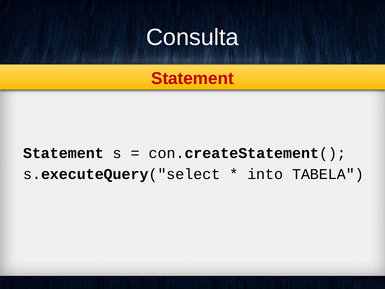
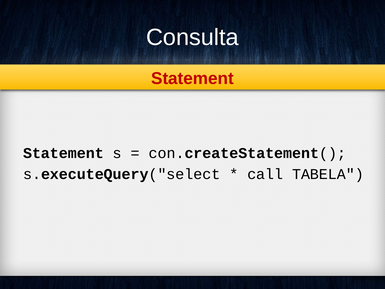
into: into -> call (265, 174)
